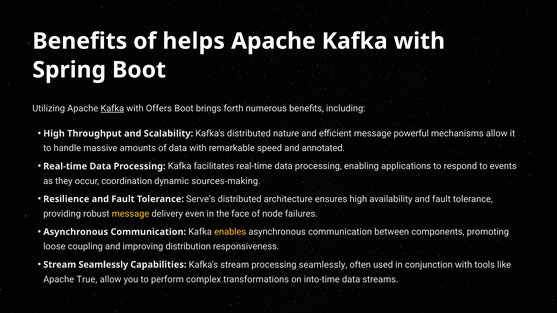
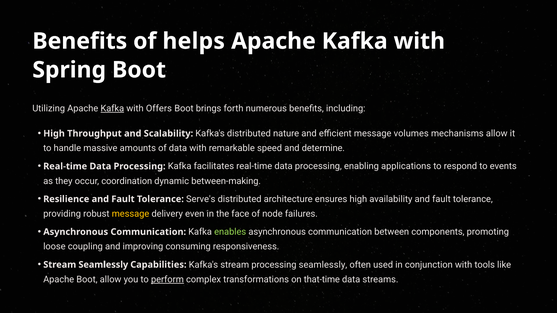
powerful: powerful -> volumes (411, 134)
annotated: annotated -> determine (323, 148)
sources-making: sources-making -> between-making (226, 181)
enables colour: yellow -> light green (230, 232)
distribution: distribution -> consuming (188, 247)
Apache True: True -> Boot (87, 280)
perform underline: none -> present (167, 280)
into-time: into-time -> that-time (322, 280)
